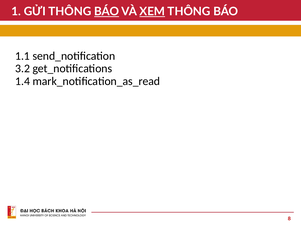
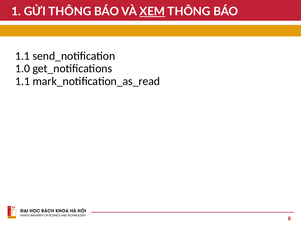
BÁO underline: present -> none (107, 11)
3.2: 3.2 -> 1.0 (23, 69)
1.4: 1.4 -> 1.1 (23, 81)
